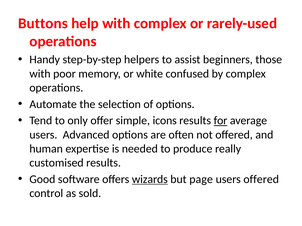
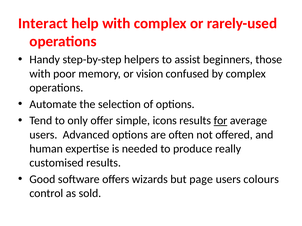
Buttons: Buttons -> Interact (43, 23)
white: white -> vision (150, 74)
wizards underline: present -> none (150, 180)
users offered: offered -> colours (261, 180)
